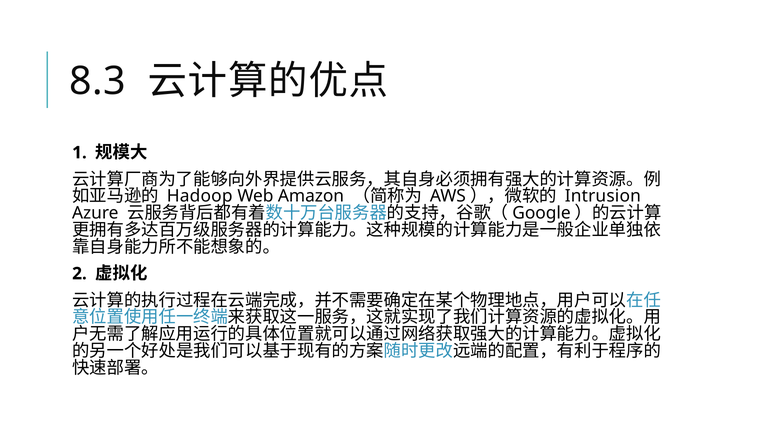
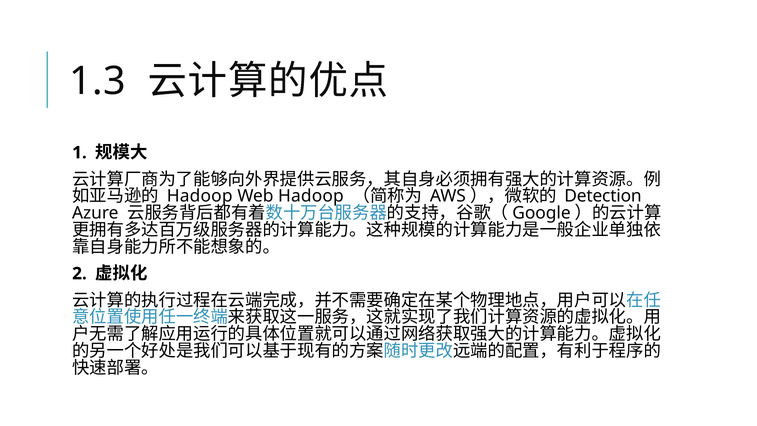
8.3: 8.3 -> 1.3 (98, 81)
Web Amazon: Amazon -> Hadoop (311, 196)
Intrusion: Intrusion -> Detection (603, 196)
